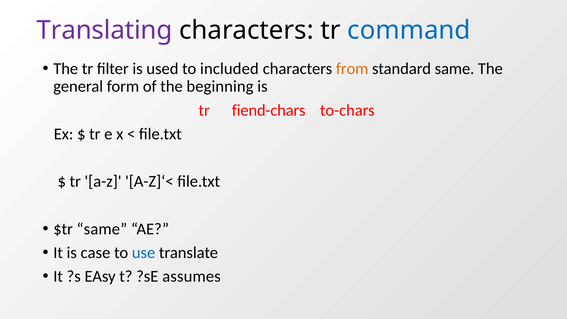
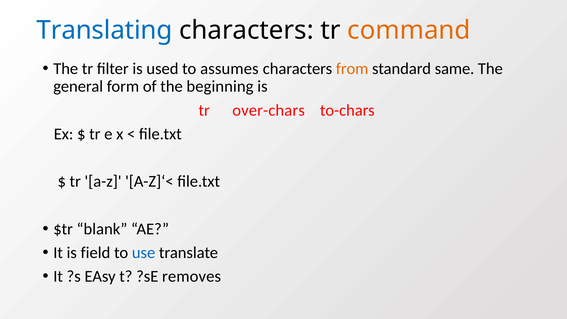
Translating colour: purple -> blue (105, 30)
command colour: blue -> orange (409, 30)
included: included -> assumes (229, 69)
fiend-chars: fiend-chars -> over-chars (269, 110)
$tr same: same -> blank (102, 229)
case: case -> field (95, 253)
assumes: assumes -> removes (192, 276)
